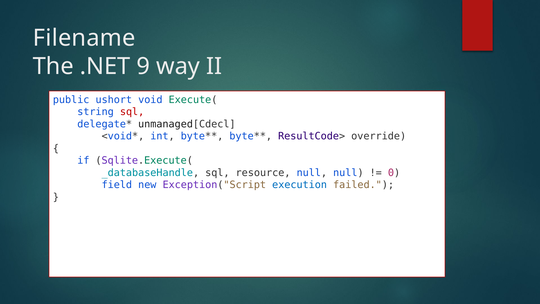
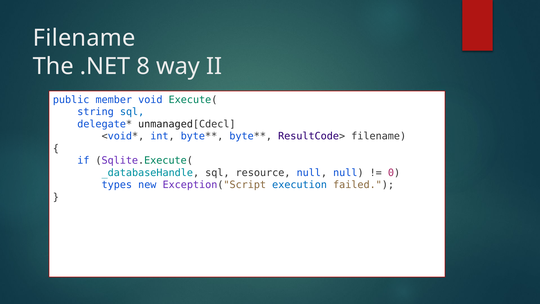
9: 9 -> 8 (143, 66)
ushort: ushort -> member (114, 100)
sql colour: red -> blue (132, 112)
ResultCode> override: override -> filename (379, 136)
field: field -> types (117, 185)
